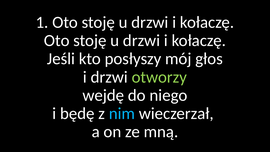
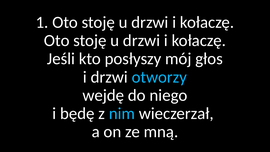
otworzy colour: light green -> light blue (159, 77)
